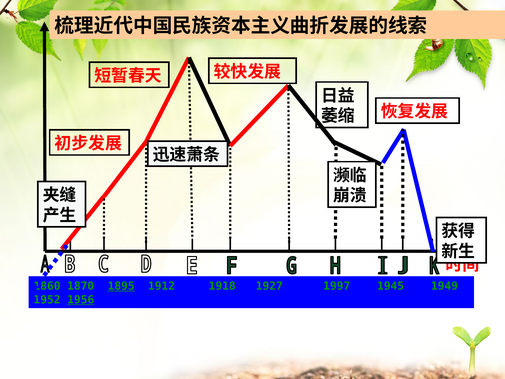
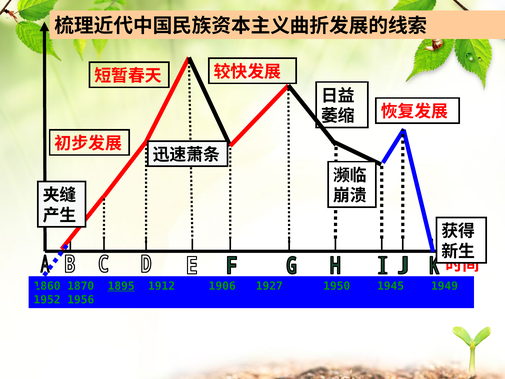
1918: 1918 -> 1906 (222, 286)
1997: 1997 -> 1950 (337, 286)
1956 underline: present -> none (81, 300)
